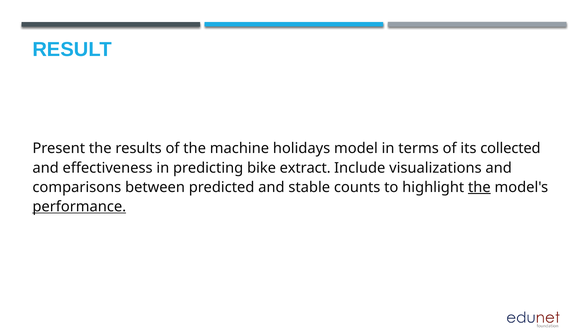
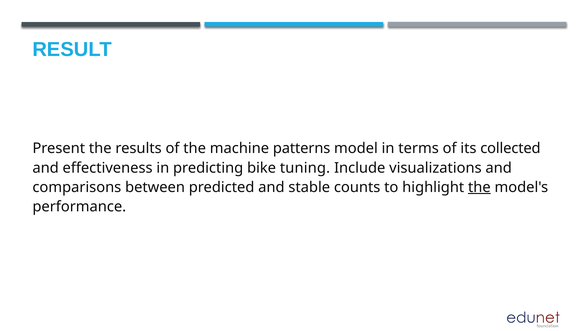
holidays: holidays -> patterns (302, 148)
extract: extract -> tuning (305, 168)
performance underline: present -> none (79, 206)
